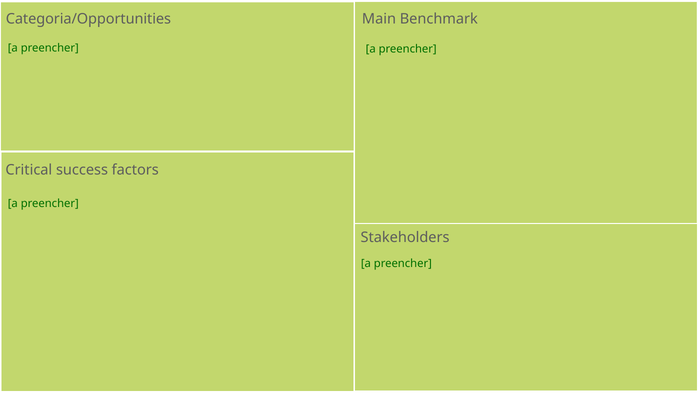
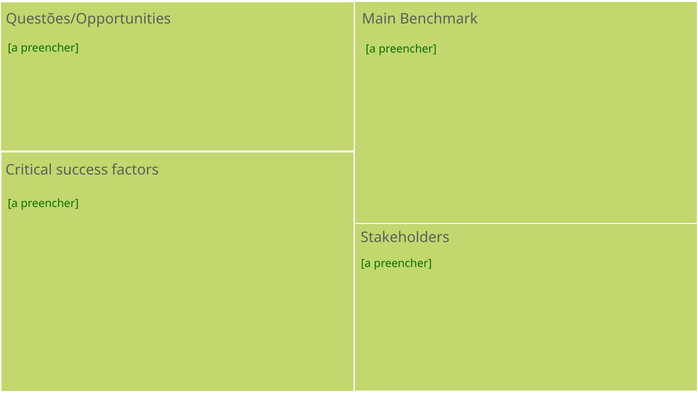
Categoria/Opportunities: Categoria/Opportunities -> Questões/Opportunities (88, 19)
